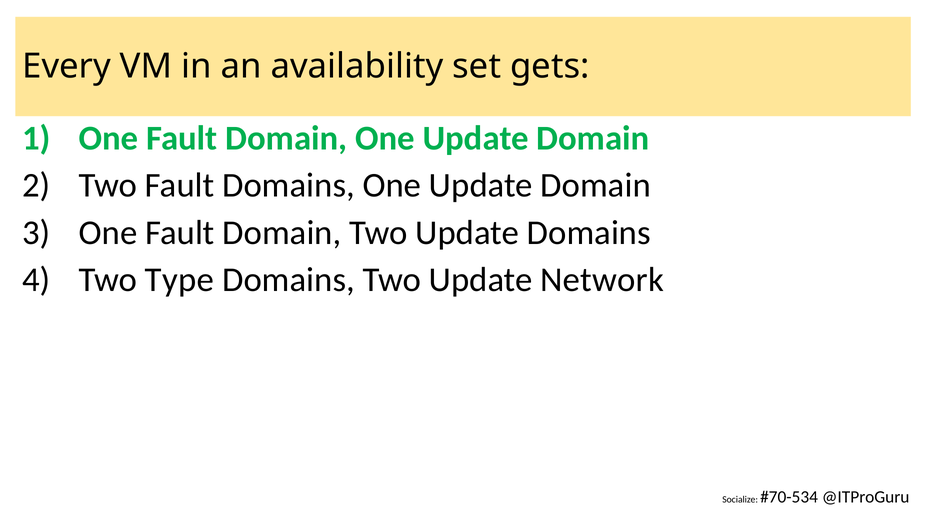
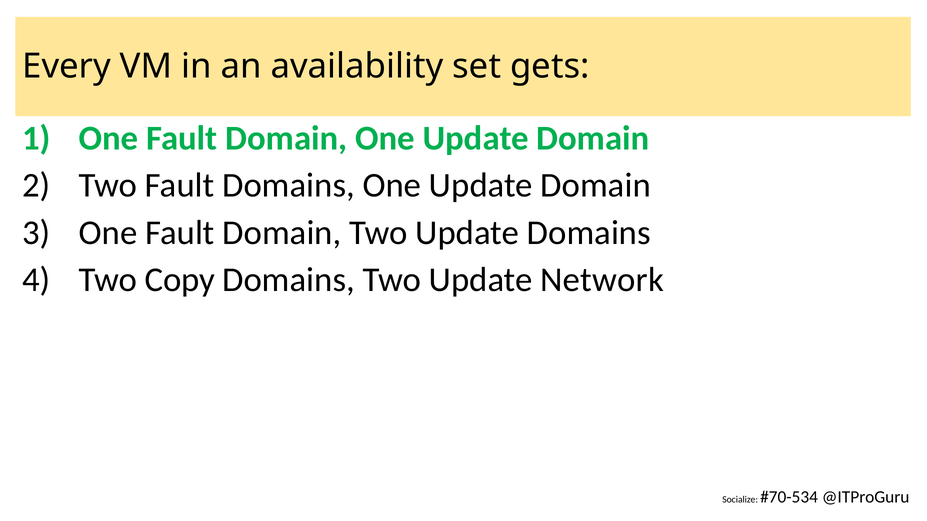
Type: Type -> Copy (180, 280)
